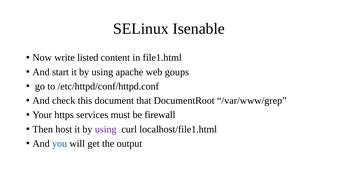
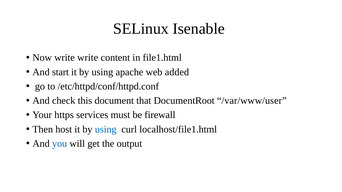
write listed: listed -> write (88, 58)
goups: goups -> added (177, 72)
/var/www/grep: /var/www/grep -> /var/www/user (252, 101)
using colour: purple -> blue (106, 130)
